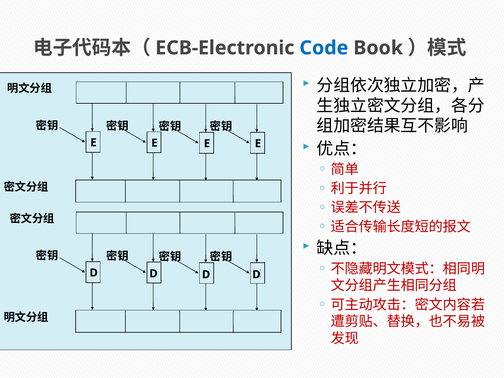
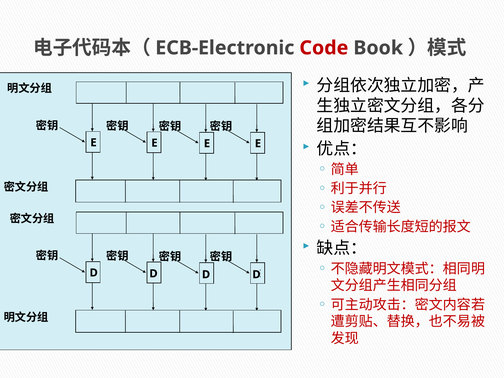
Code colour: blue -> red (324, 48)
